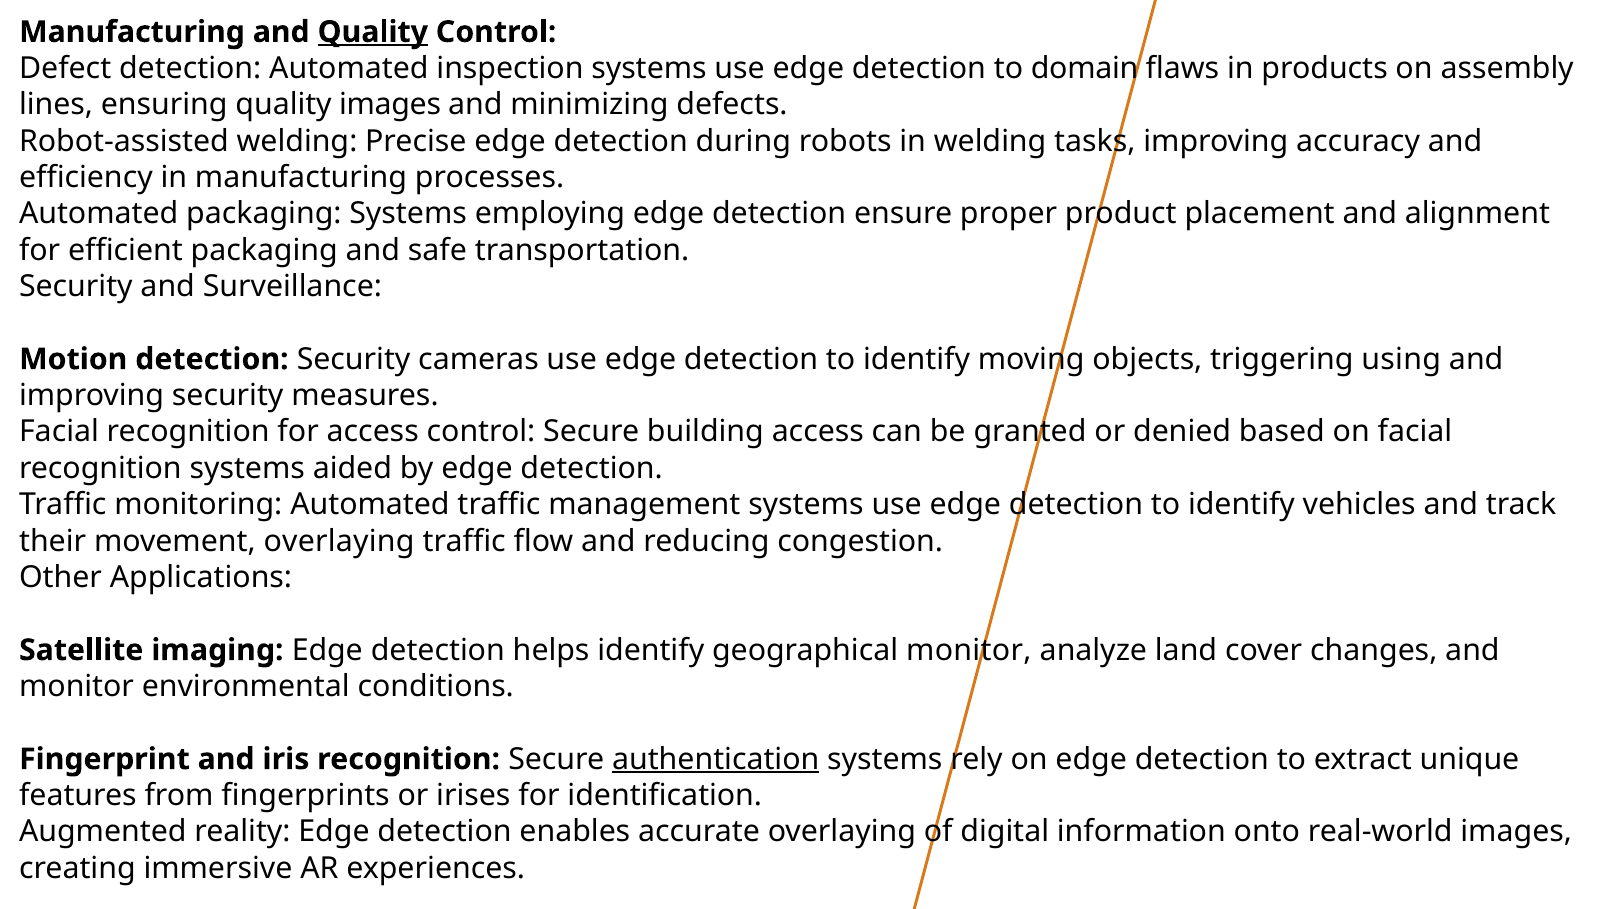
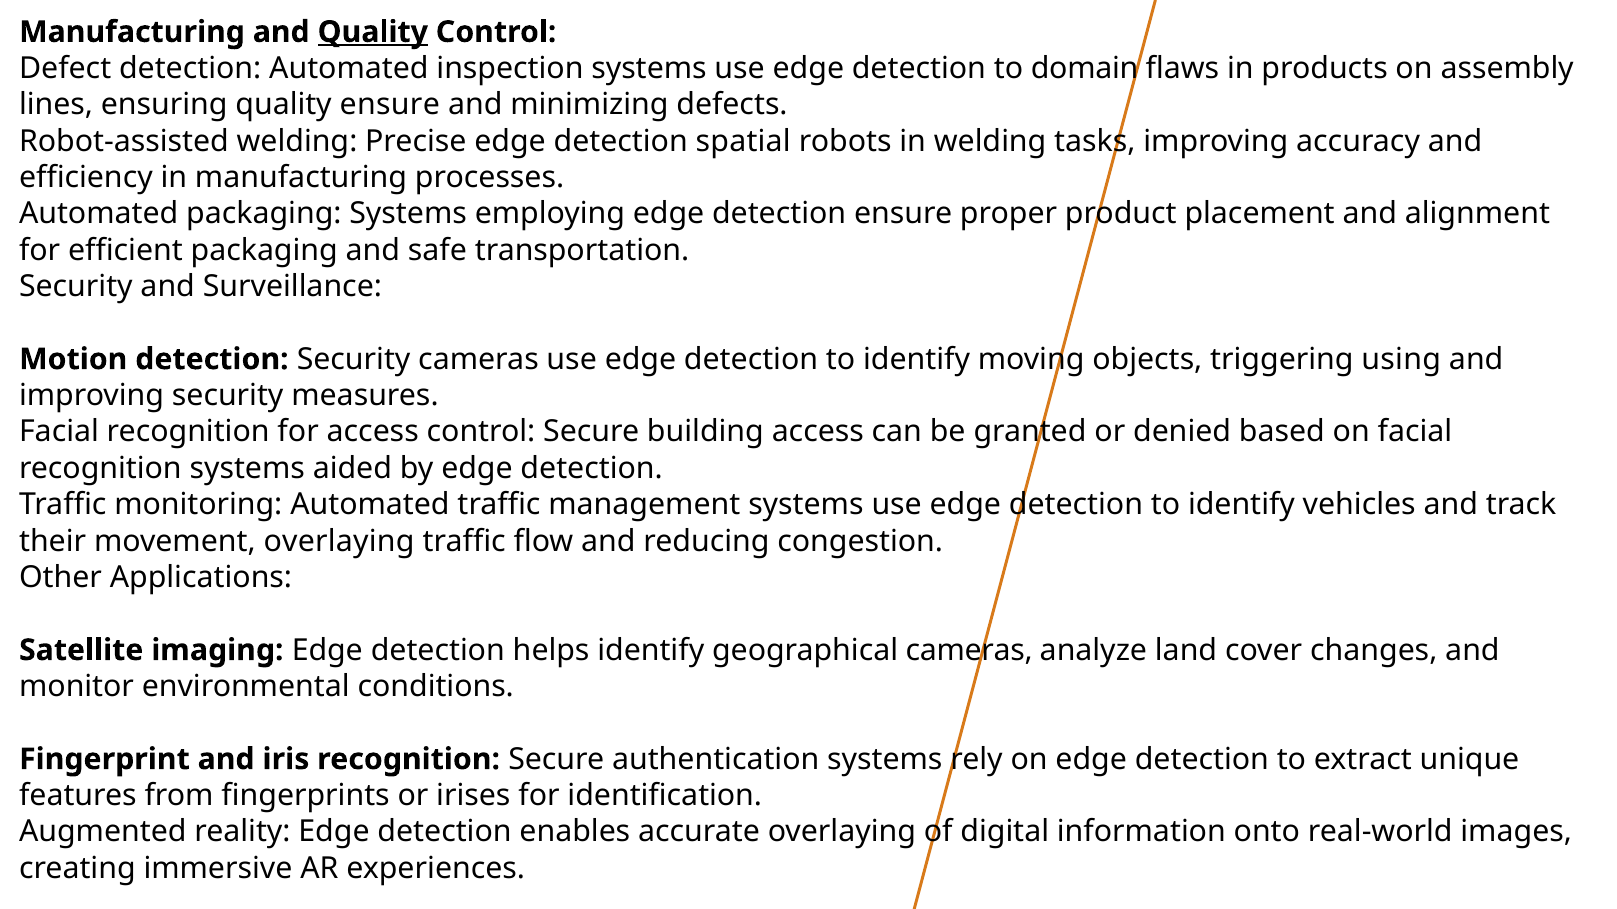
quality images: images -> ensure (390, 105)
during: during -> spatial (743, 141)
geographical monitor: monitor -> cameras (969, 651)
authentication underline: present -> none (716, 760)
